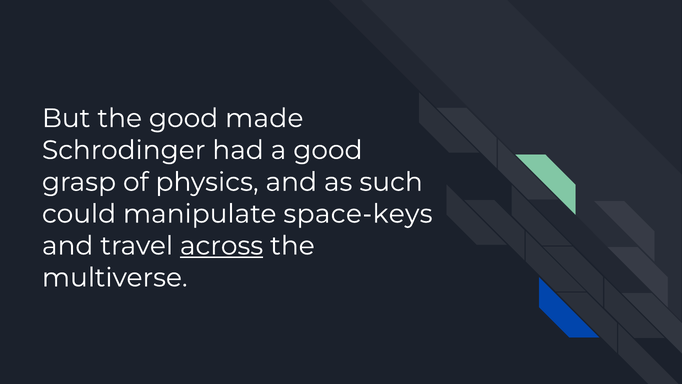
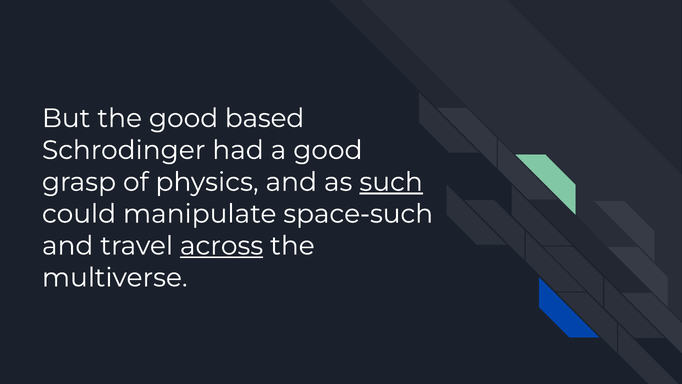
made: made -> based (265, 118)
such underline: none -> present (391, 182)
space-keys: space-keys -> space-such (358, 214)
